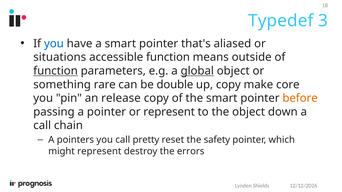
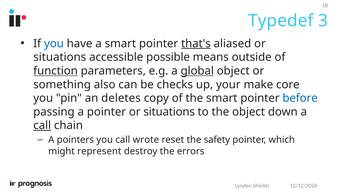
that's underline: none -> present (196, 44)
accessible function: function -> possible (168, 57)
rare: rare -> also (105, 85)
double: double -> checks (175, 85)
up copy: copy -> your (228, 85)
release: release -> deletes (121, 98)
before colour: orange -> blue (300, 98)
pointer or represent: represent -> situations (169, 112)
call underline: none -> present (42, 126)
pretty: pretty -> wrote (146, 140)
